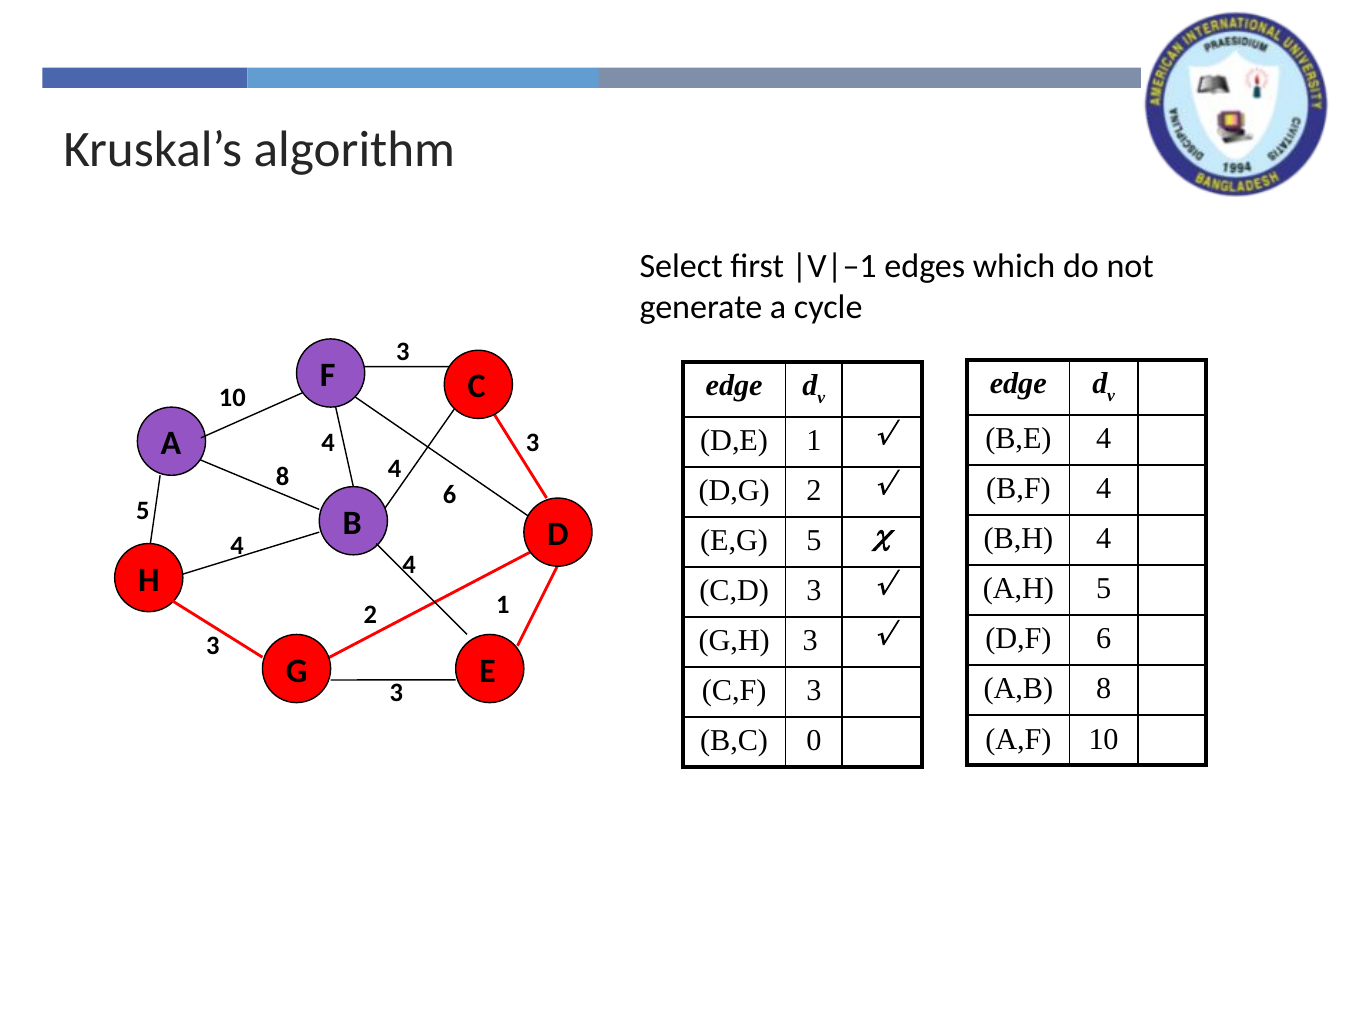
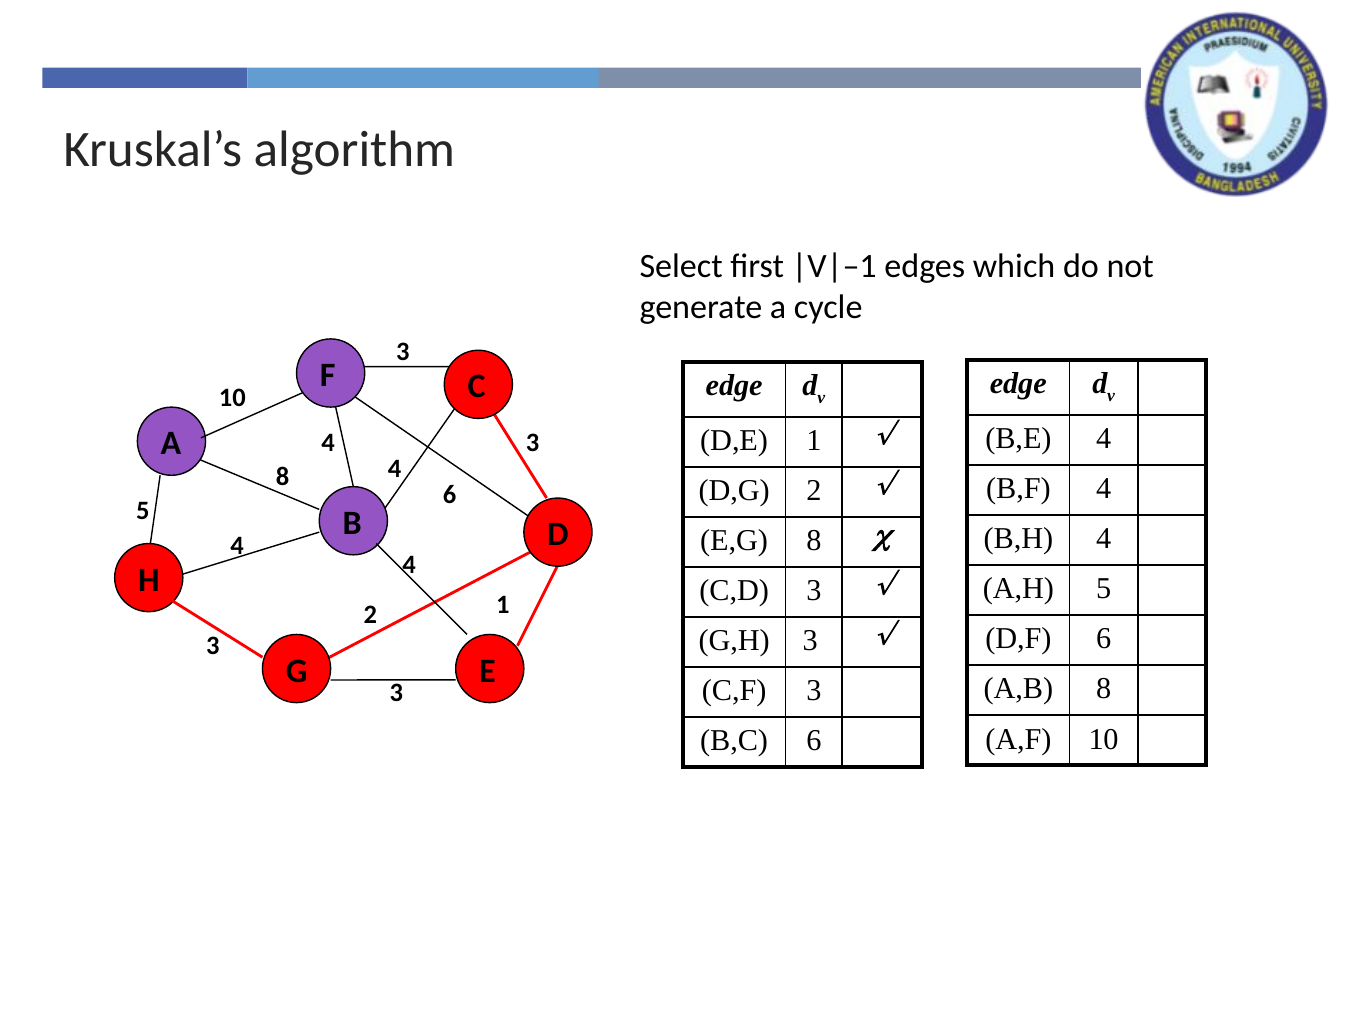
E,G 5: 5 -> 8 (814, 541)
B,C 0: 0 -> 6 (814, 741)
